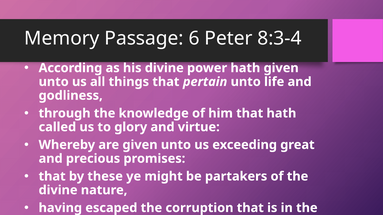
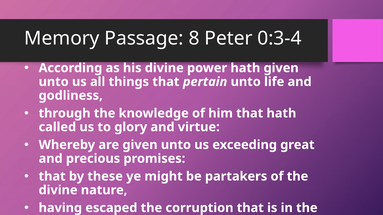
6: 6 -> 8 (194, 38)
8:3-4: 8:3-4 -> 0:3-4 (279, 38)
